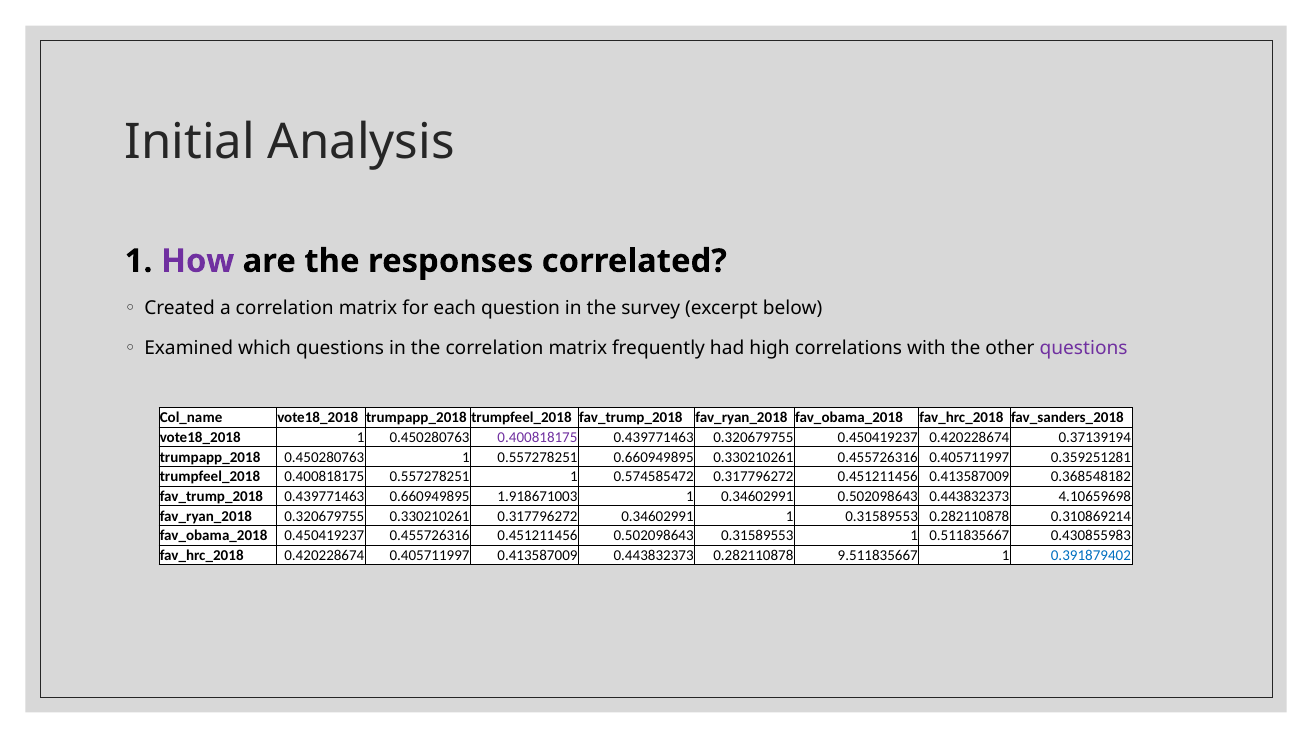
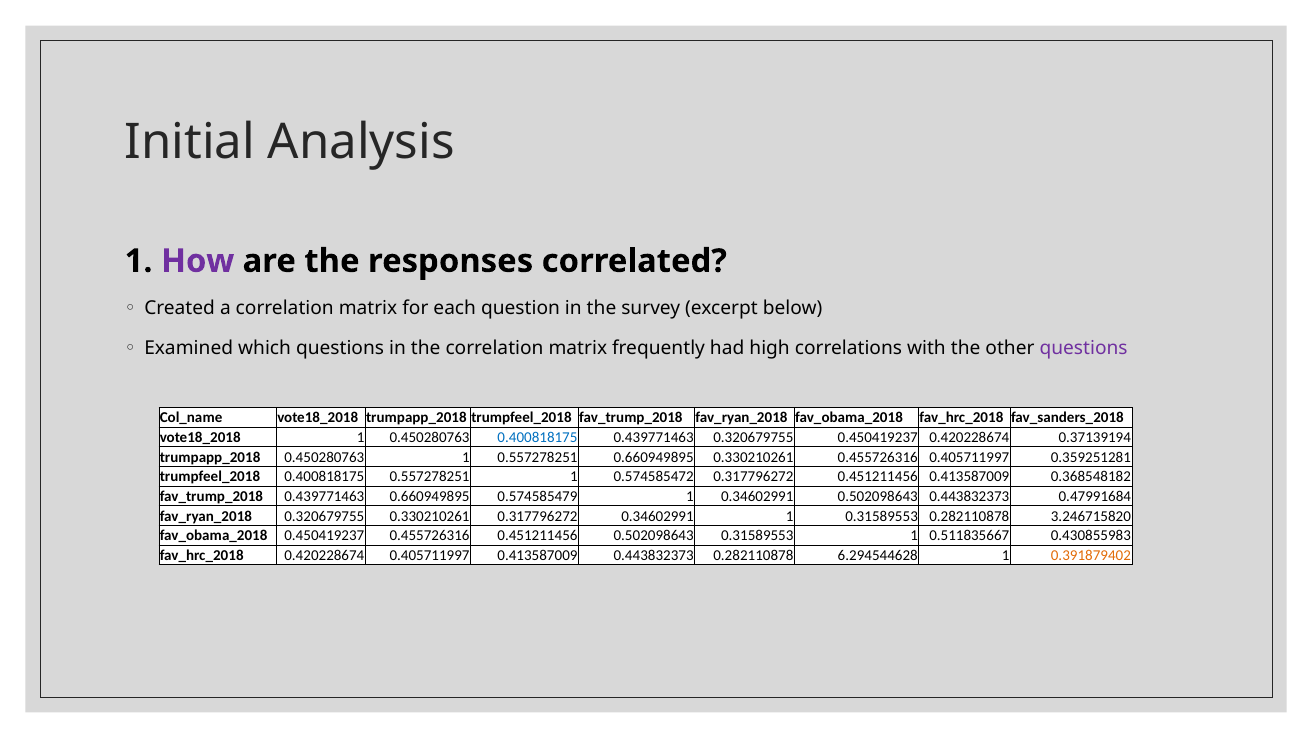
0.400818175 colour: purple -> blue (537, 438)
1.918671003: 1.918671003 -> 0.574585479 (537, 497)
4.10659698: 4.10659698 -> 0.47991684 (1095, 497)
0.310869214: 0.310869214 -> 3.246715820 (1091, 516)
9.511835667: 9.511835667 -> 6.294544628 (878, 556)
0.391879402 colour: blue -> orange (1091, 556)
